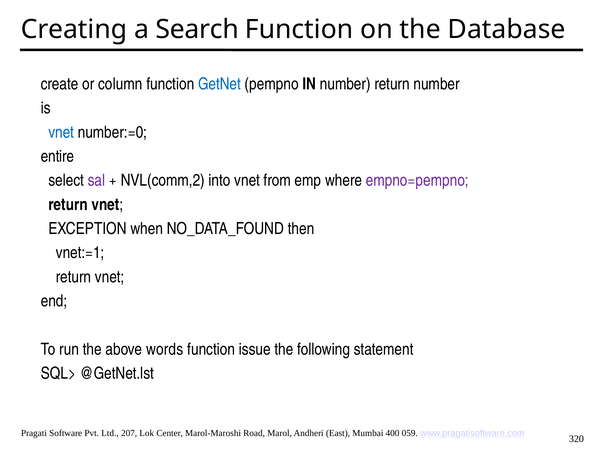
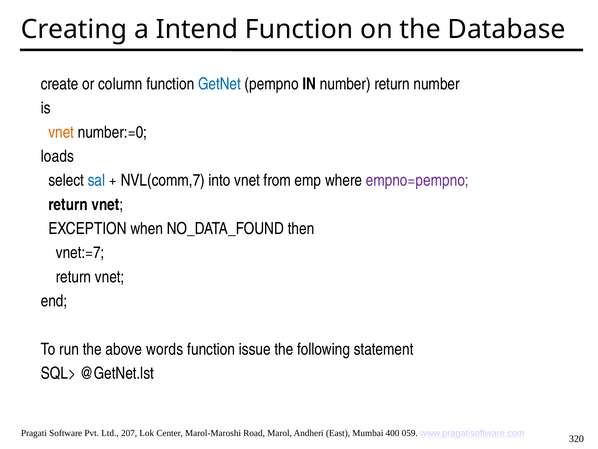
Search: Search -> Intend (197, 29)
vnet colour: blue -> orange (61, 132)
entire: entire -> loads (57, 156)
sal colour: purple -> blue (96, 180)
NVL(comm,2: NVL(comm,2 -> NVL(comm,7 (163, 180)
vnet:=1: vnet:=1 -> vnet:=7 (80, 253)
